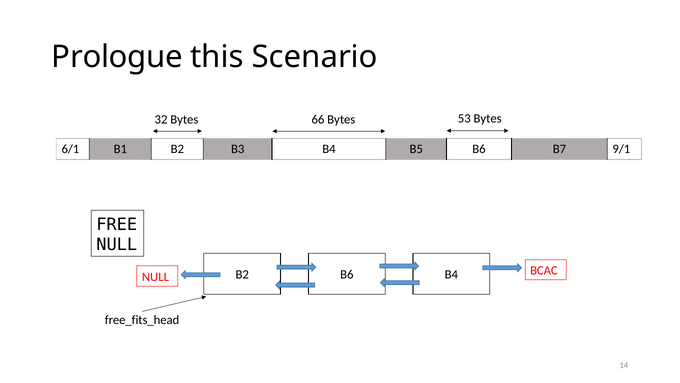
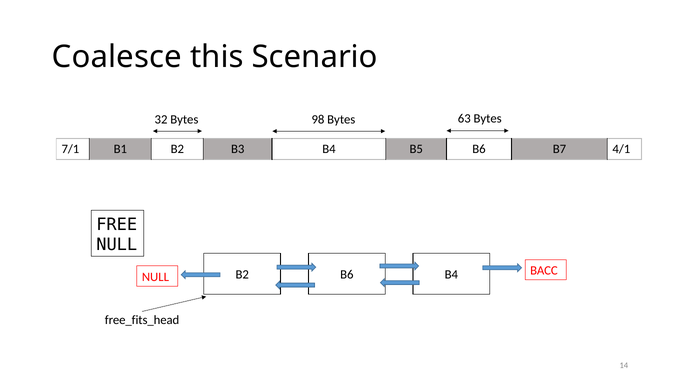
Prologue: Prologue -> Coalesce (117, 57)
66: 66 -> 98 (318, 119)
53: 53 -> 63 (464, 118)
6/1: 6/1 -> 7/1 (70, 149)
9/1: 9/1 -> 4/1 (621, 149)
BCAC: BCAC -> BACC (544, 270)
